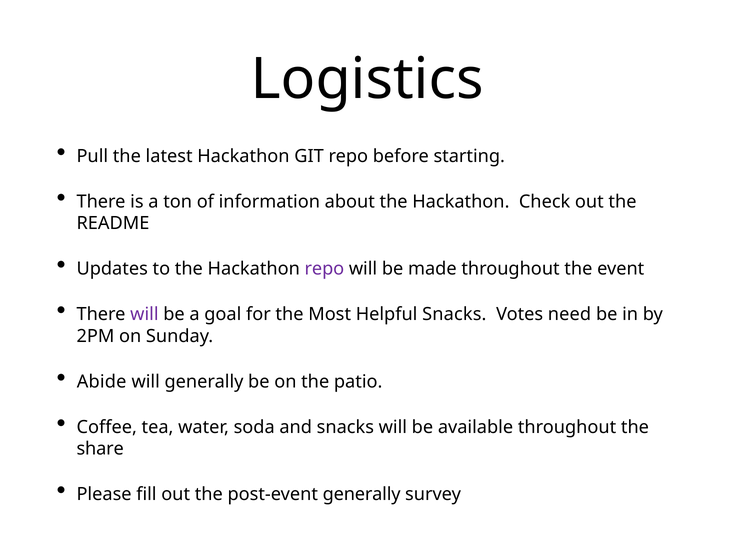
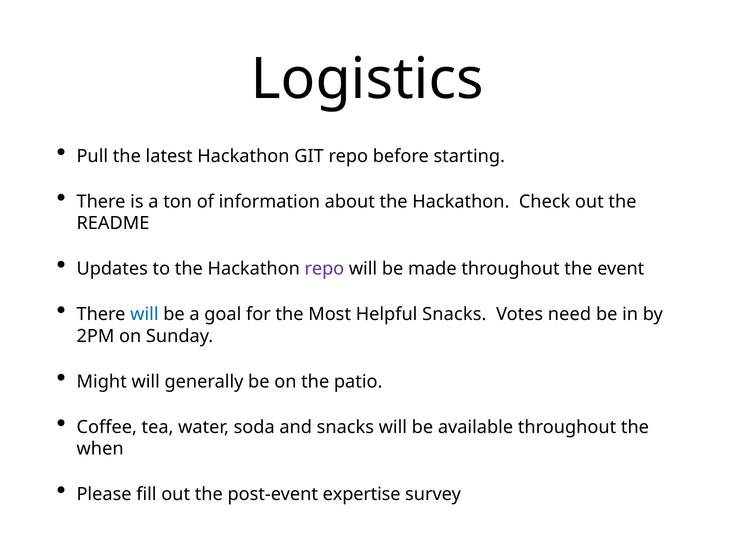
will colour: purple -> blue (144, 314)
Abide: Abide -> Might (102, 382)
share: share -> when (100, 449)
post-event generally: generally -> expertise (362, 495)
